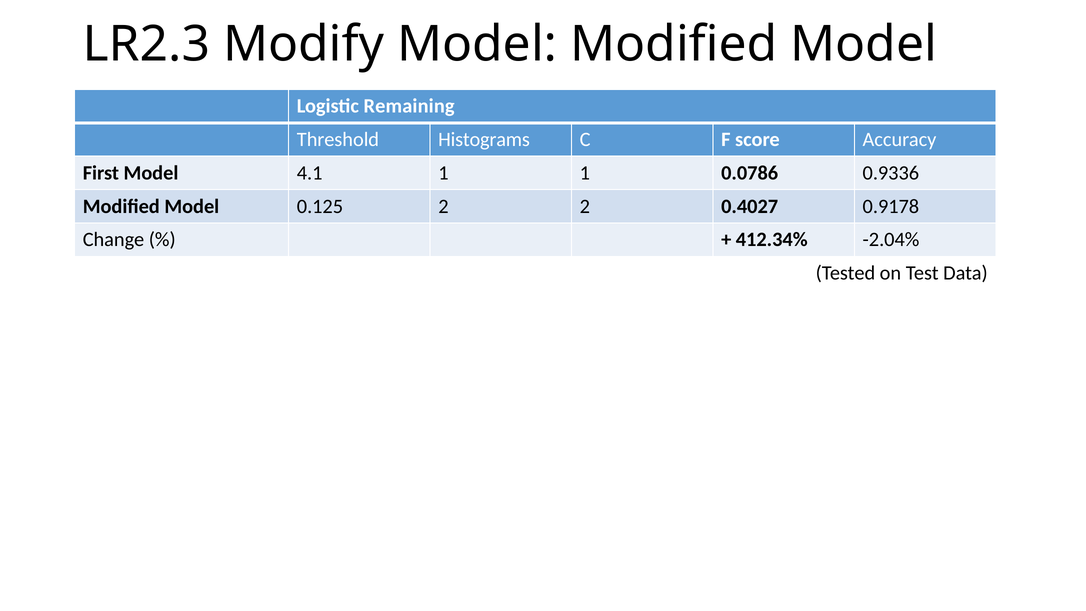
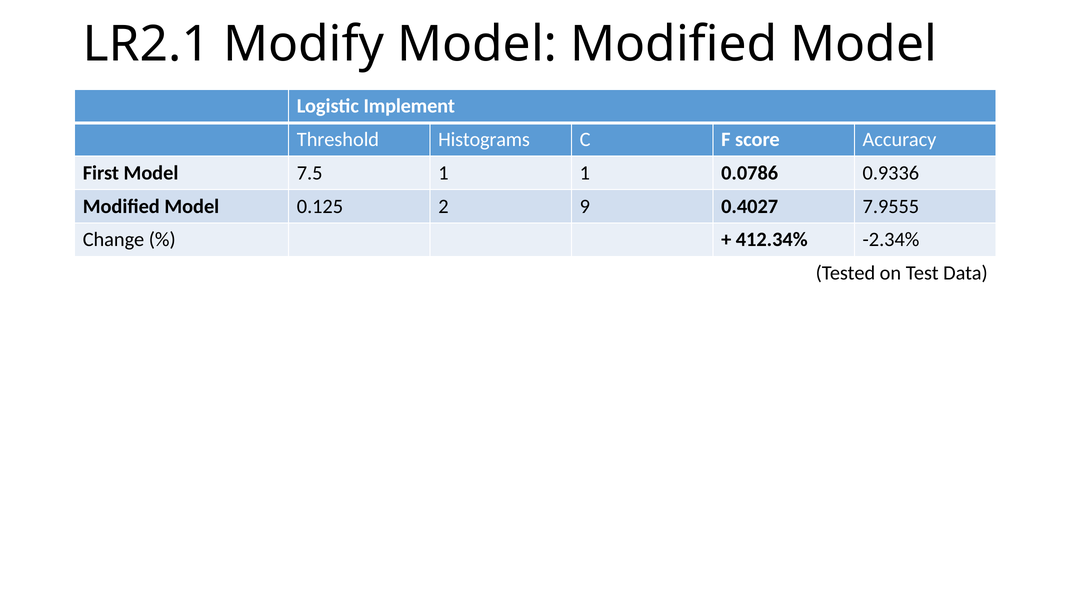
LR2.3: LR2.3 -> LR2.1 (146, 44)
Remaining: Remaining -> Implement (409, 106)
4.1: 4.1 -> 7.5 (310, 173)
2 2: 2 -> 9 (585, 206)
0.9178: 0.9178 -> 7.9555 (891, 206)
-2.04%: -2.04% -> -2.34% (891, 240)
